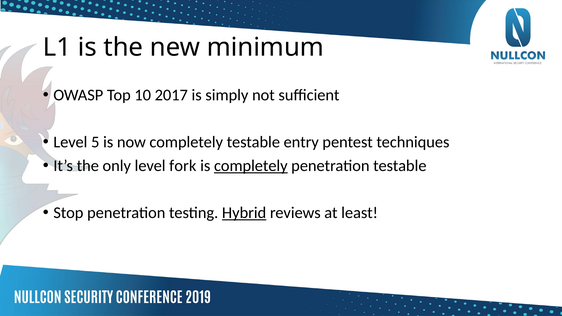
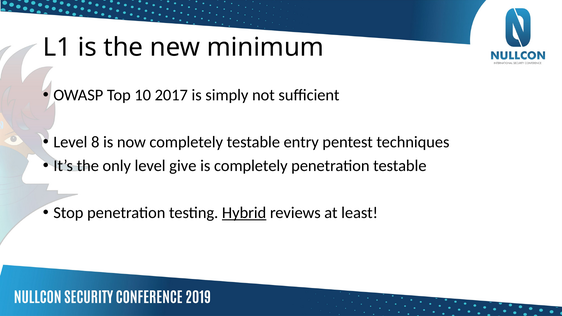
5: 5 -> 8 (95, 142)
fork: fork -> give (183, 166)
completely underline: present -> none (251, 166)
